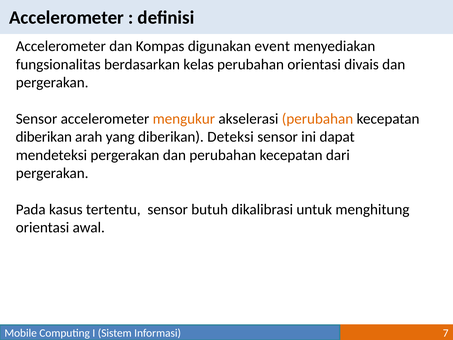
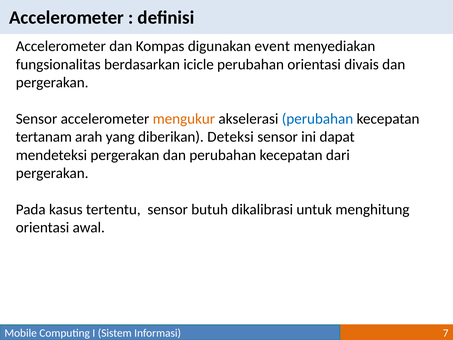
kelas: kelas -> icicle (199, 64)
perubahan colour: orange -> blue (318, 119)
diberikan: diberikan -> tertanam (44, 137)
